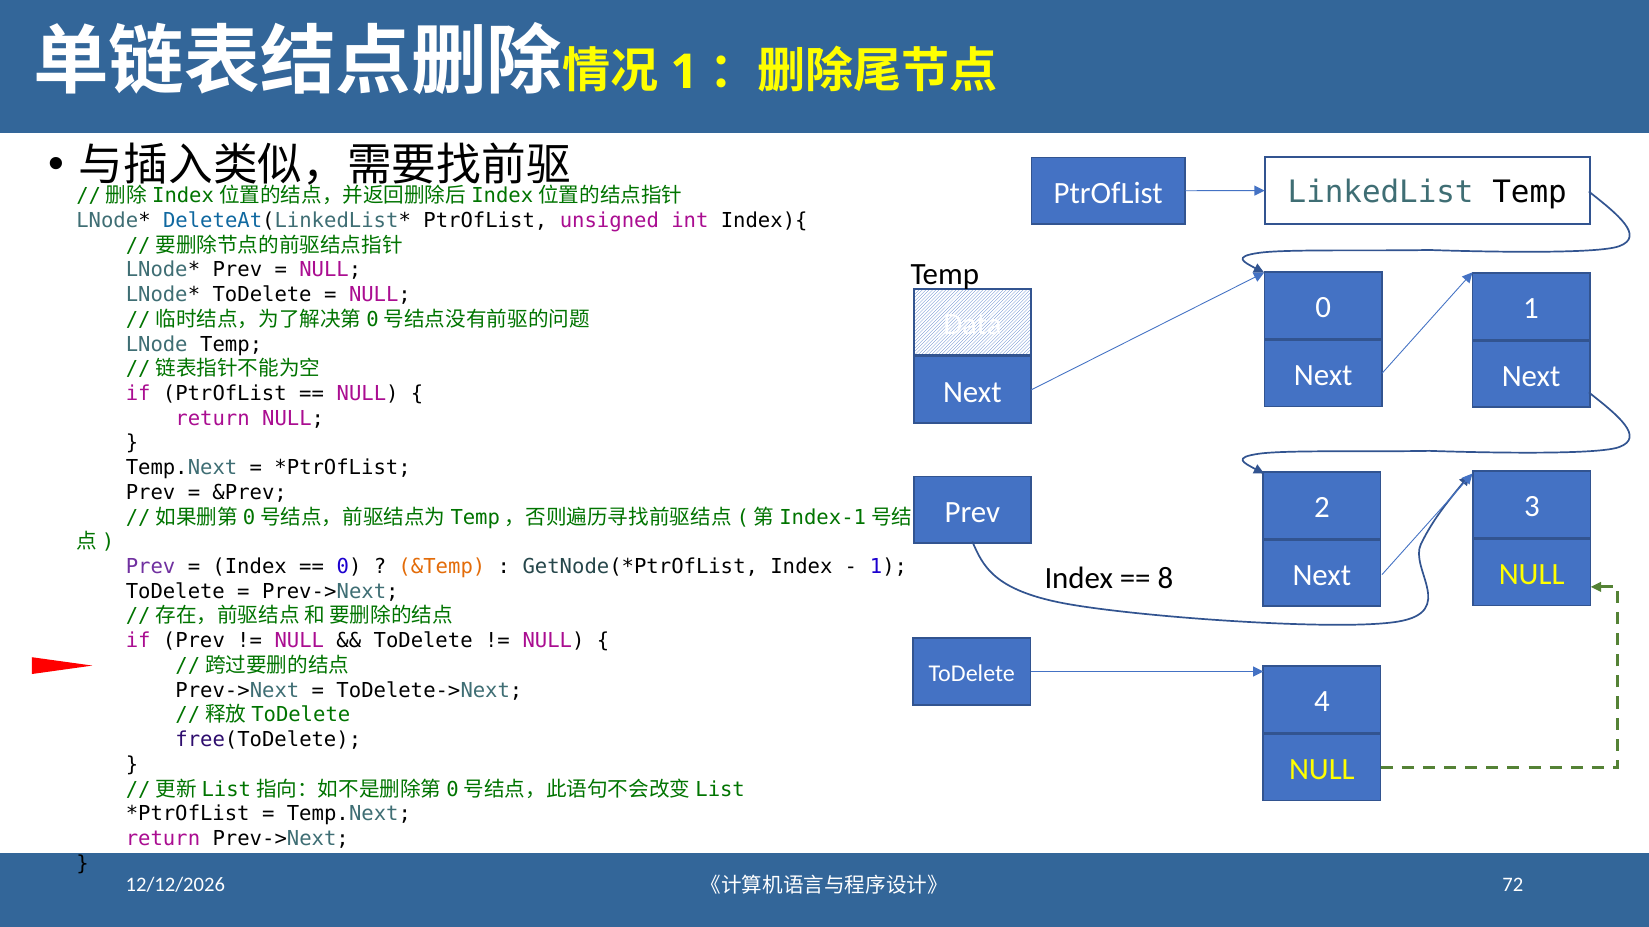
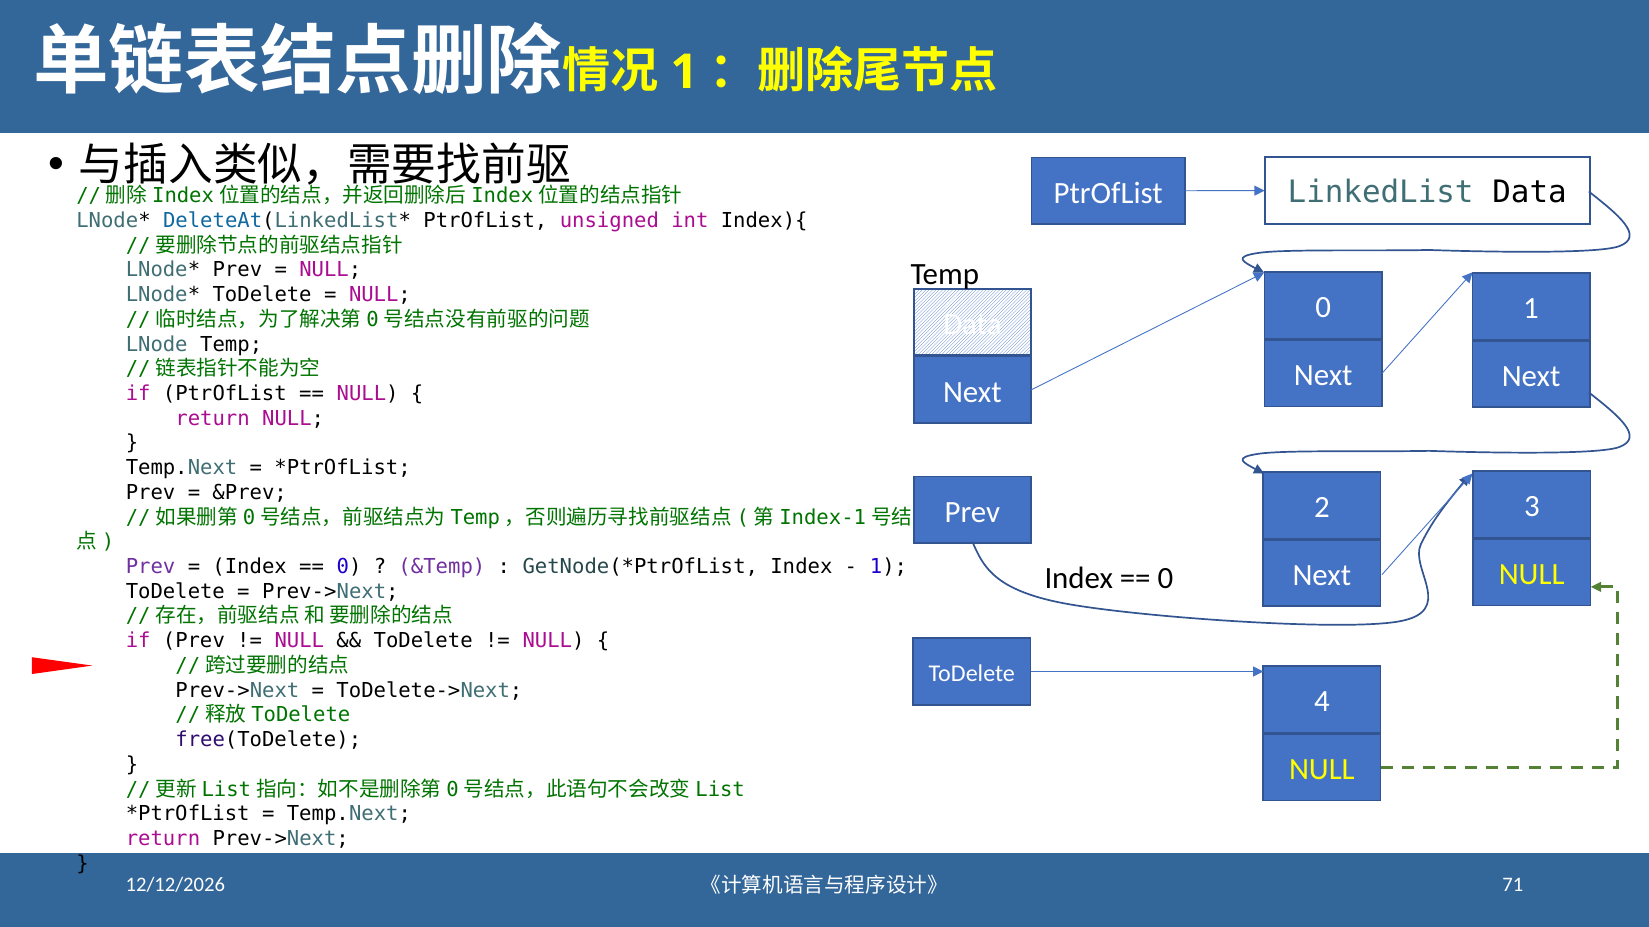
LinkedList Temp: Temp -> Data (1530, 193)
&Temp colour: orange -> purple (442, 567)
8: 8 -> 0 (1165, 579)
72: 72 -> 71 (1513, 886)
